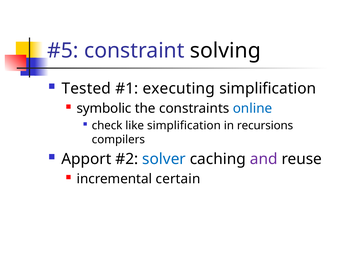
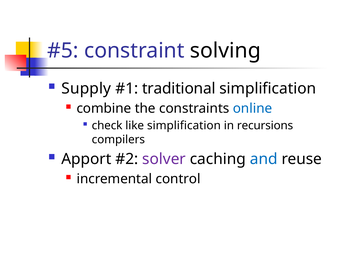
Tested: Tested -> Supply (86, 89)
executing: executing -> traditional (179, 89)
symbolic: symbolic -> combine (104, 109)
solver colour: blue -> purple (164, 159)
and colour: purple -> blue (264, 159)
certain: certain -> control (178, 179)
